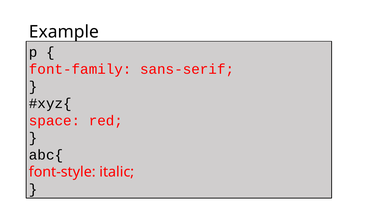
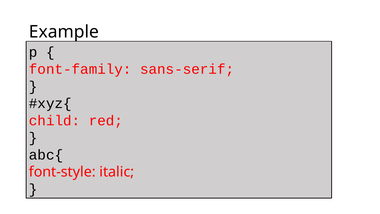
space: space -> child (55, 121)
